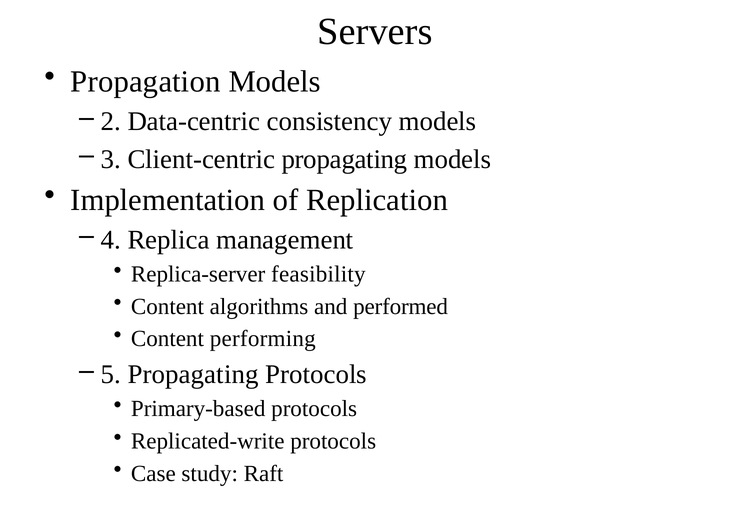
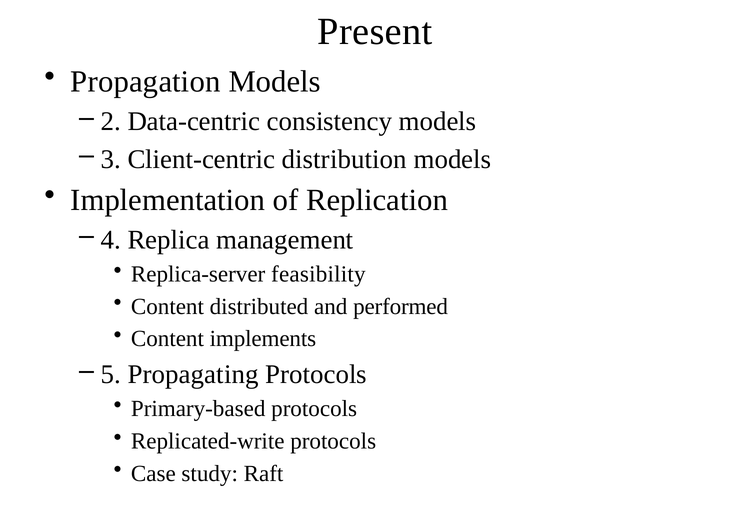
Servers: Servers -> Present (375, 32)
Client-centric propagating: propagating -> distribution (344, 159)
algorithms: algorithms -> distributed (259, 307)
performing: performing -> implements (263, 339)
